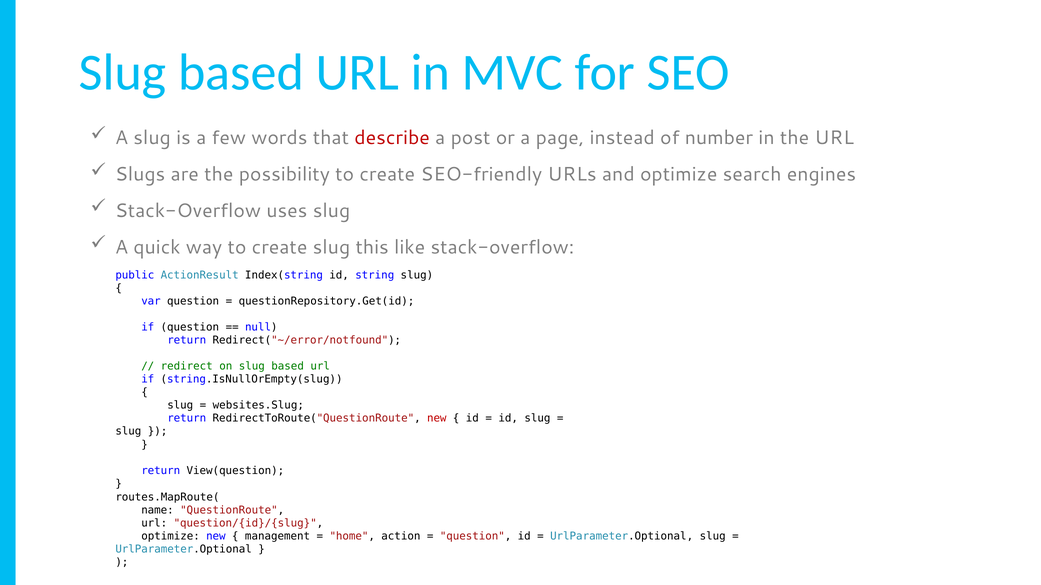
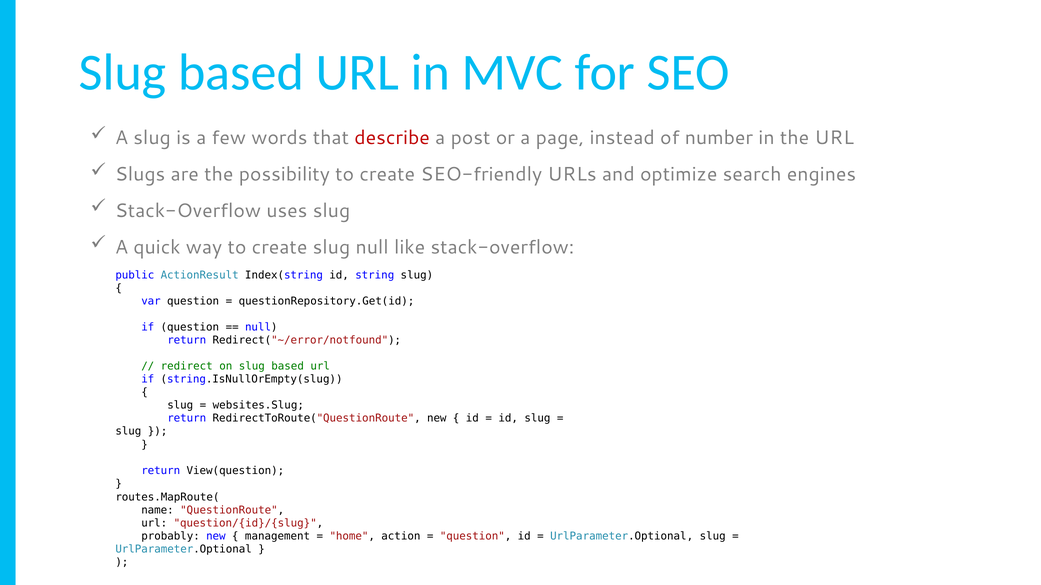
slug this: this -> null (372, 247)
new colour: red -> black (437, 419)
optimize: optimize -> probably (171, 537)
